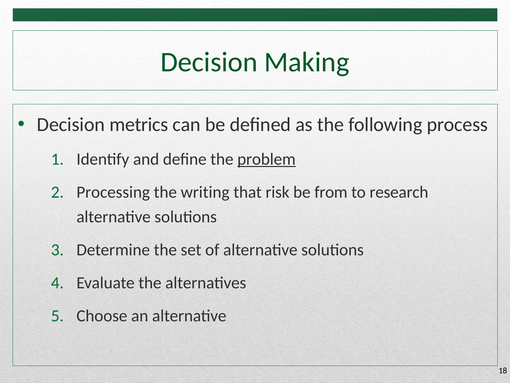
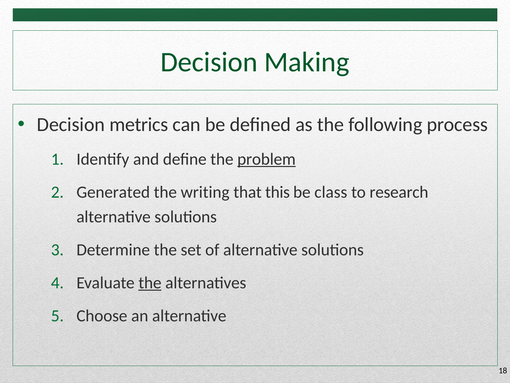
Processing: Processing -> Generated (113, 192)
risk: risk -> this (278, 192)
from: from -> class (331, 192)
the underline: none -> present (150, 283)
